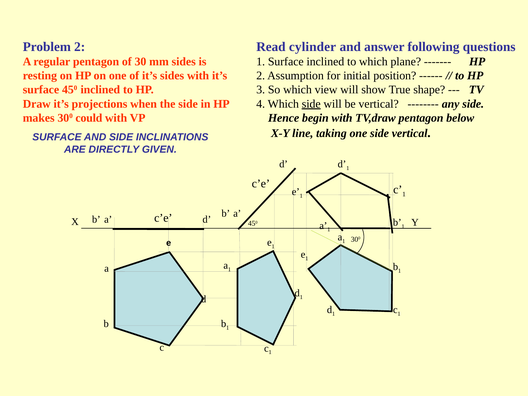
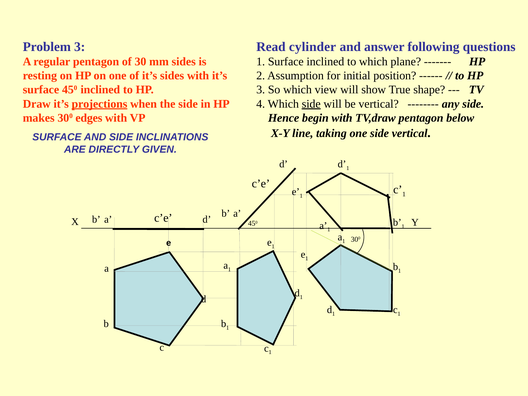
Problem 2: 2 -> 3 (80, 47)
projections underline: none -> present (99, 104)
could: could -> edges (89, 118)
